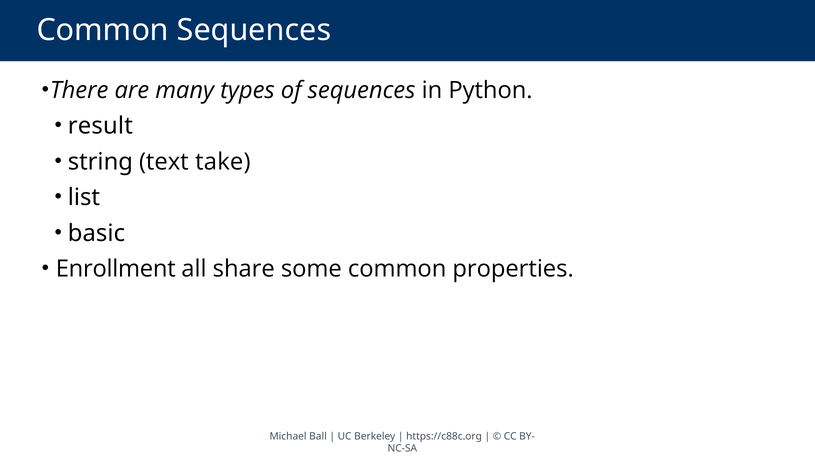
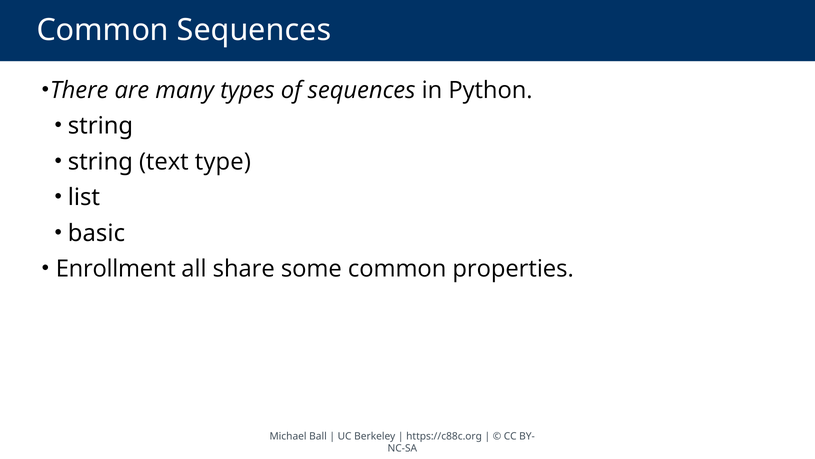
result: result -> string (100, 126)
take: take -> type (223, 162)
